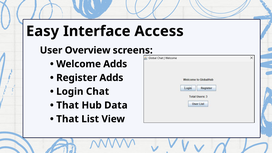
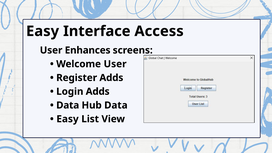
Overview: Overview -> Enhances (88, 50)
Welcome Adds: Adds -> User (115, 64)
Login Chat: Chat -> Adds (98, 92)
That: That -> Data (68, 105)
That: That -> Easy (67, 119)
